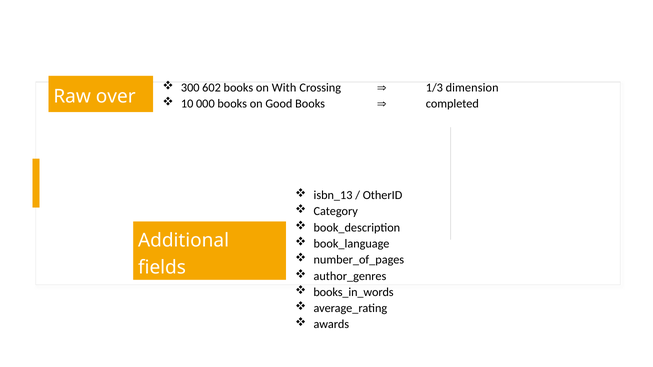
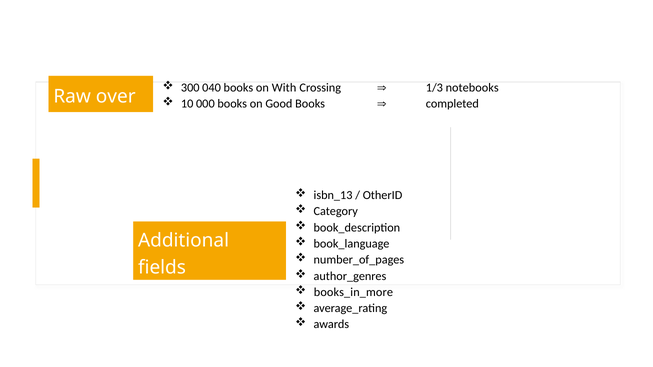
602: 602 -> 040 (212, 88)
dimension: dimension -> notebooks (472, 88)
books_in_words: books_in_words -> books_in_more (353, 292)
